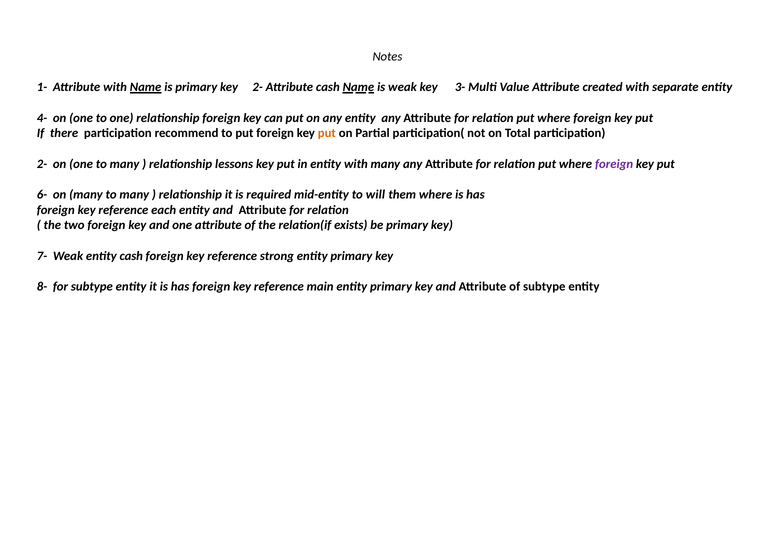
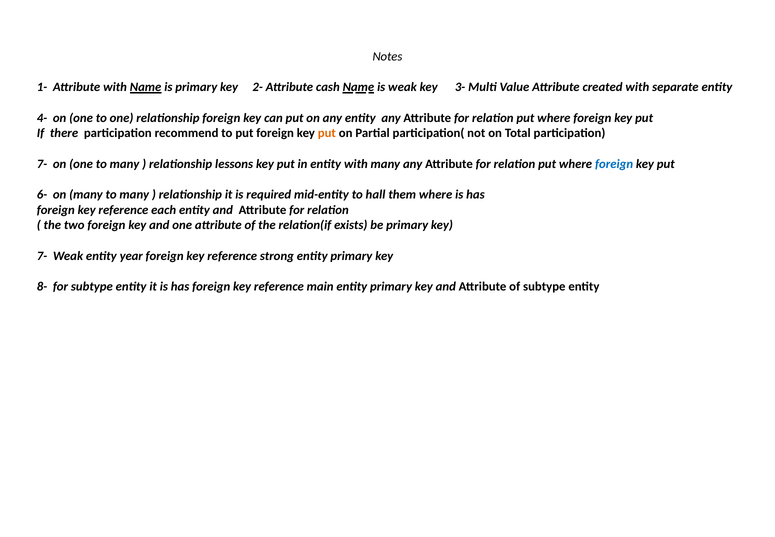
2-: 2- -> 7- (42, 164)
foreign colour: purple -> blue (614, 164)
will: will -> hall (376, 194)
entity cash: cash -> year (131, 256)
